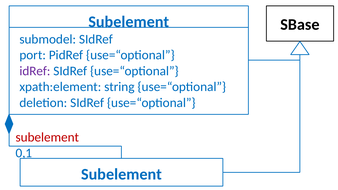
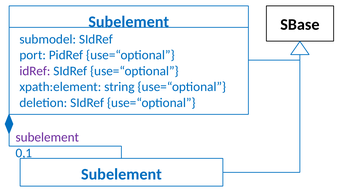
subelement colour: red -> purple (47, 137)
